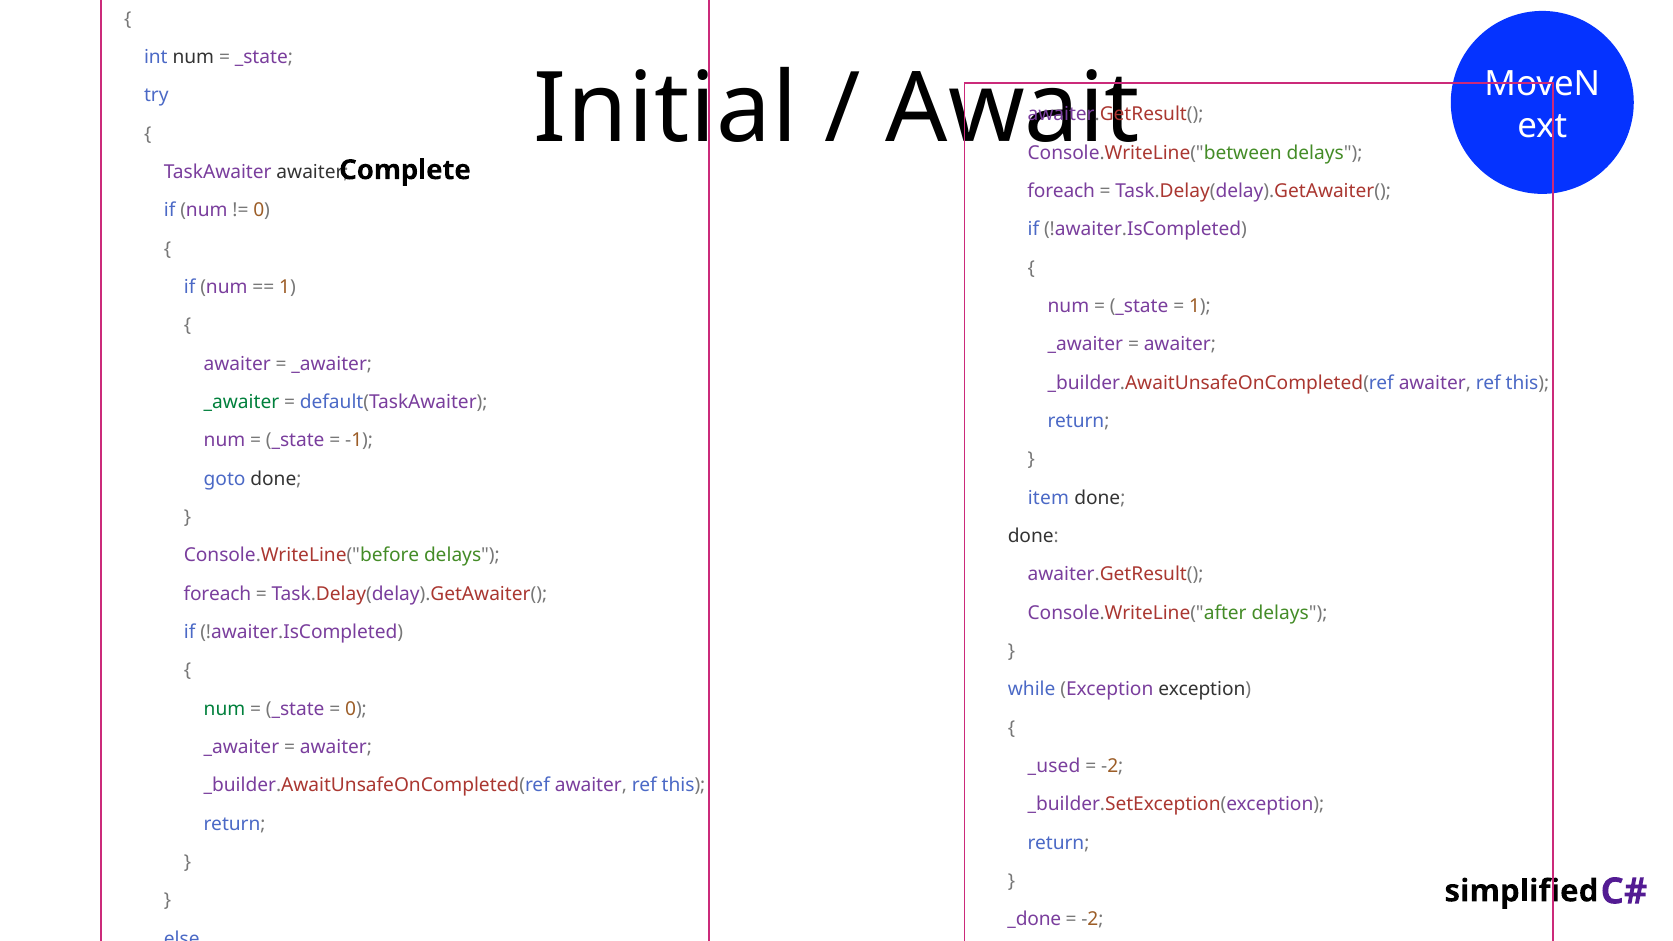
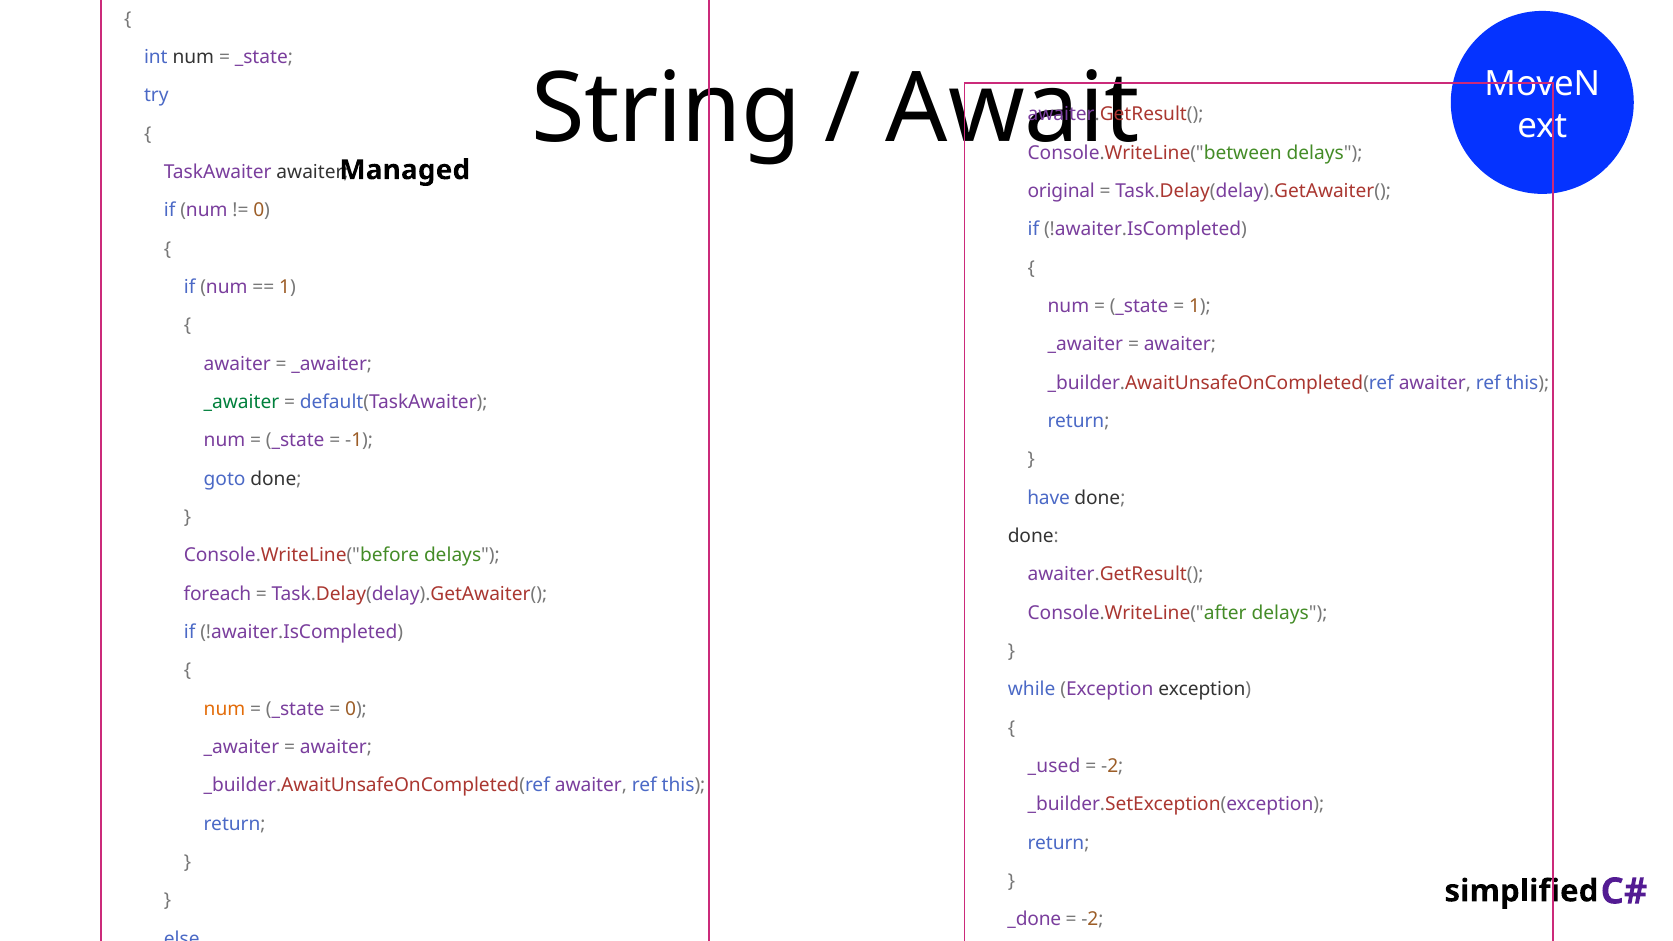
Initial: Initial -> String (666, 110)
Complete: Complete -> Managed (405, 170)
foreach: foreach -> original (1061, 191)
item: item -> have (1049, 498)
num colour: green -> orange (225, 709)
